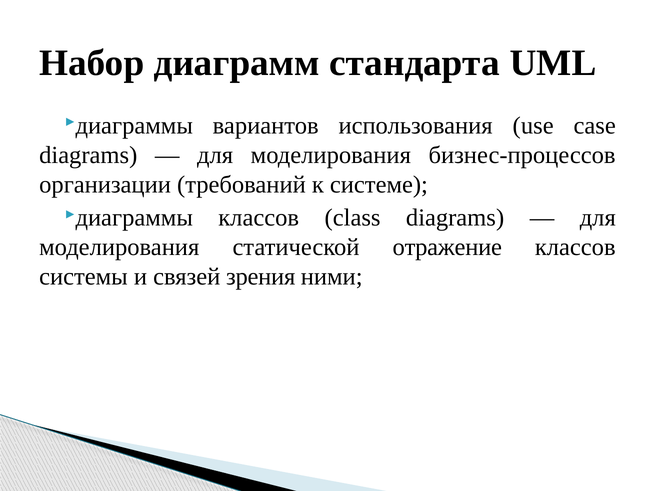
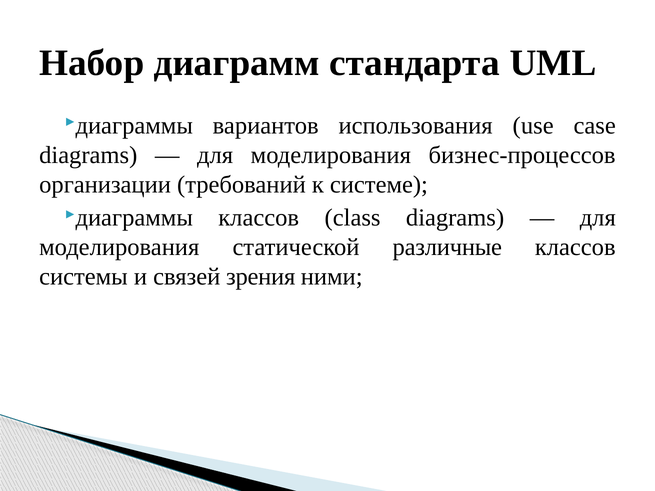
отражение: отражение -> различные (447, 247)
